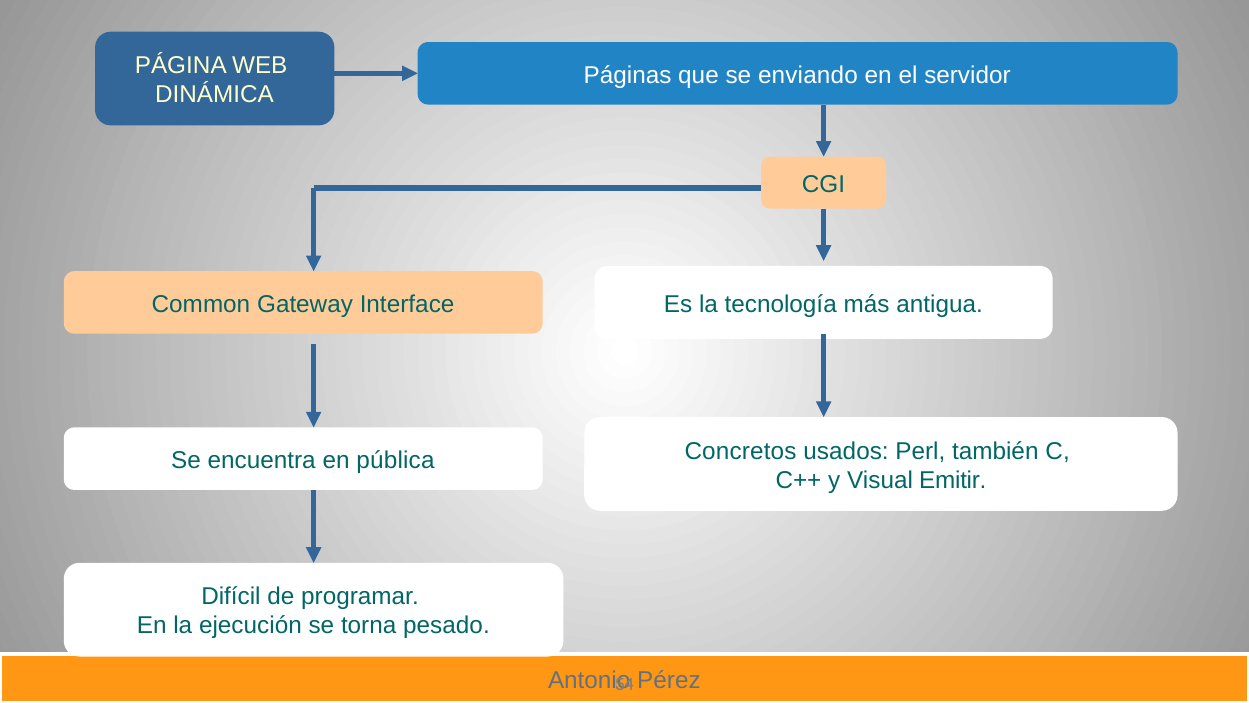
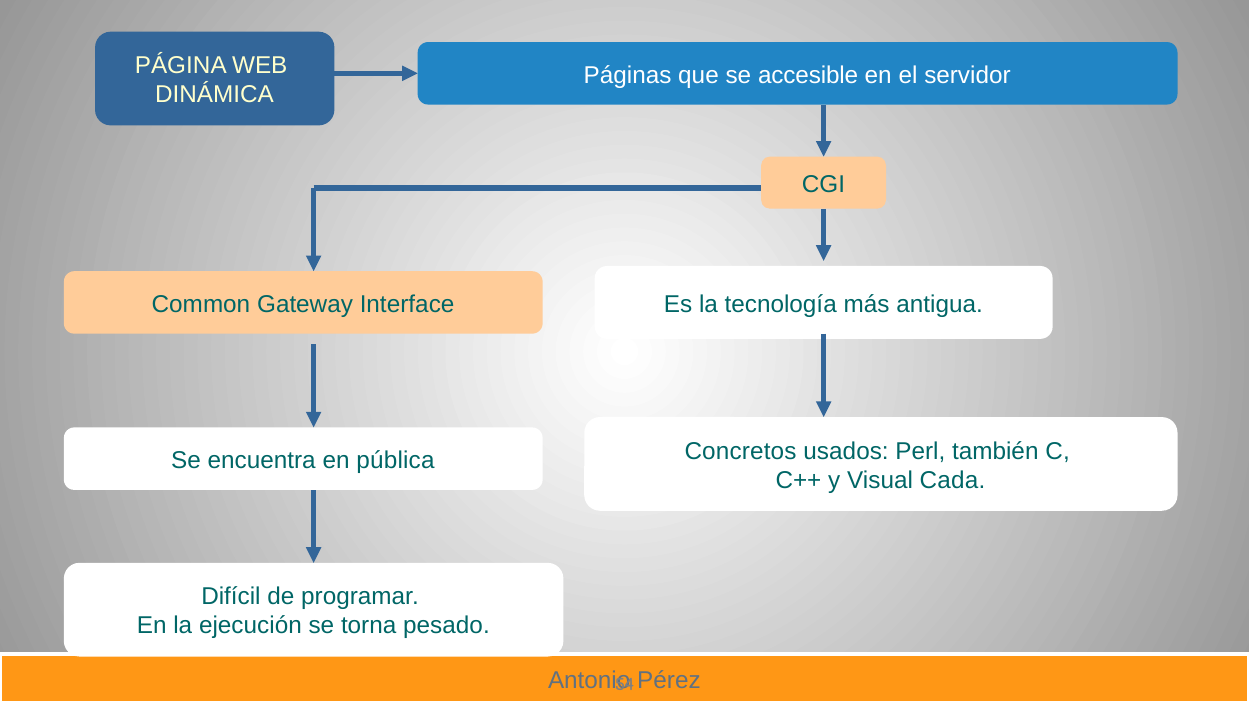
enviando: enviando -> accesible (808, 75)
Emitir: Emitir -> Cada (953, 480)
